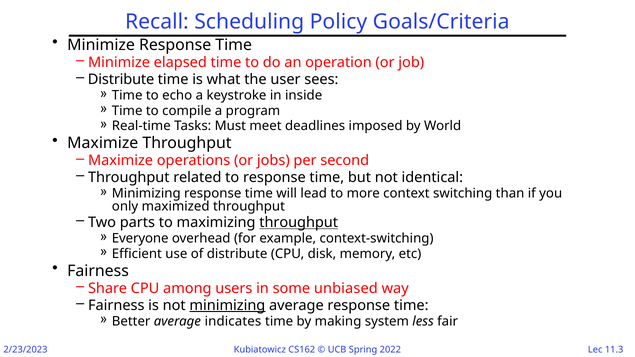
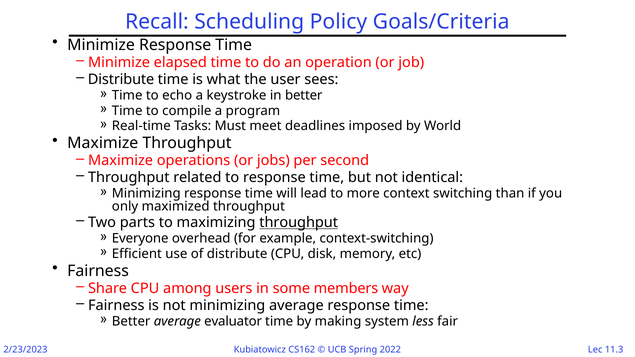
in inside: inside -> better (304, 95)
unbiased: unbiased -> members (346, 289)
minimizing underline: present -> none (227, 305)
indicates: indicates -> evaluator (233, 322)
